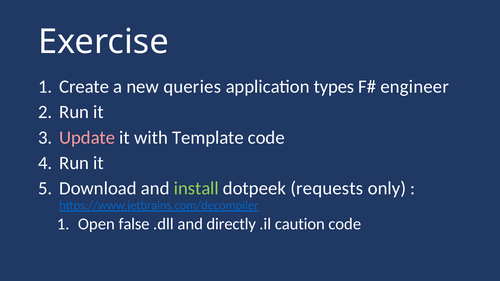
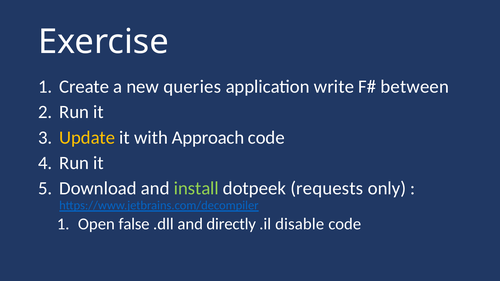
types: types -> write (334, 87)
engineer: engineer -> between (415, 87)
Update colour: pink -> yellow (87, 138)
Template: Template -> Approach (208, 138)
caution: caution -> disable (300, 224)
